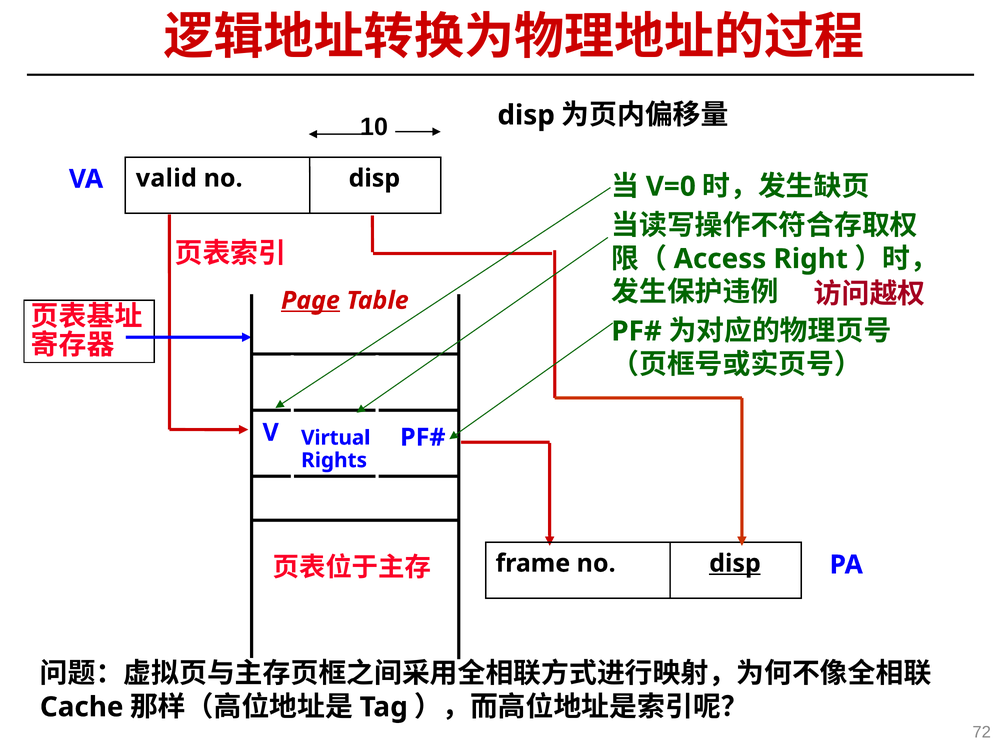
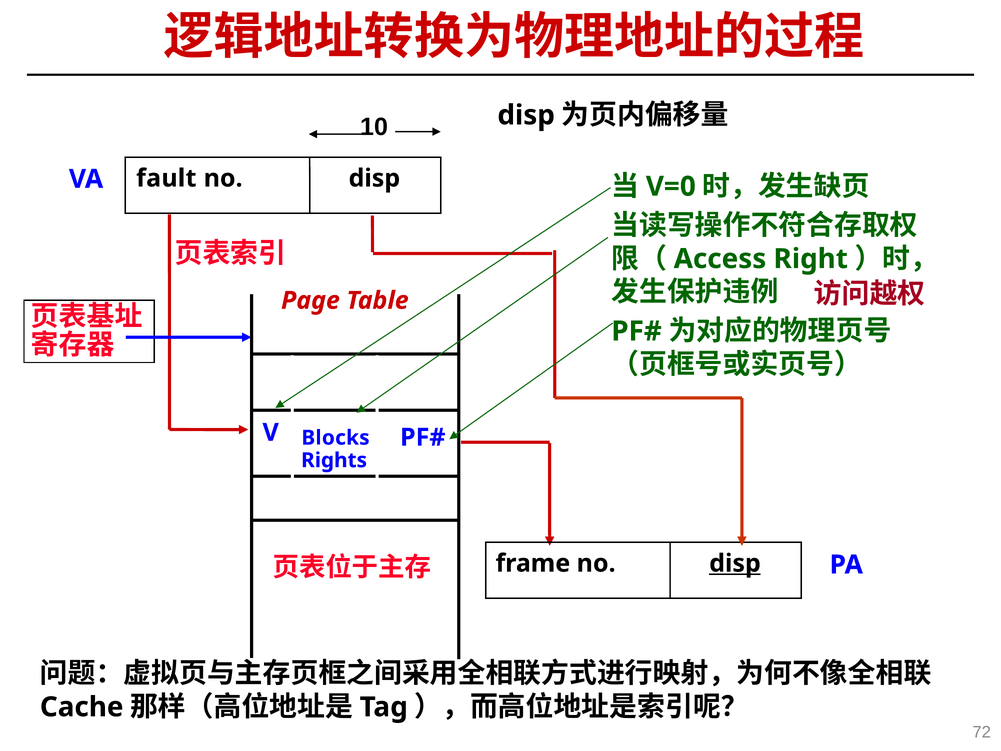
valid: valid -> fault (166, 178)
Page underline: present -> none (310, 300)
Virtual: Virtual -> Blocks (336, 438)
